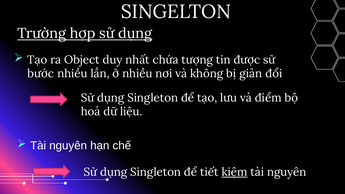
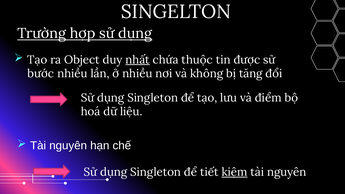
nhất underline: none -> present (138, 60)
tượng: tượng -> thuộc (197, 60)
giản: giản -> tăng (251, 74)
